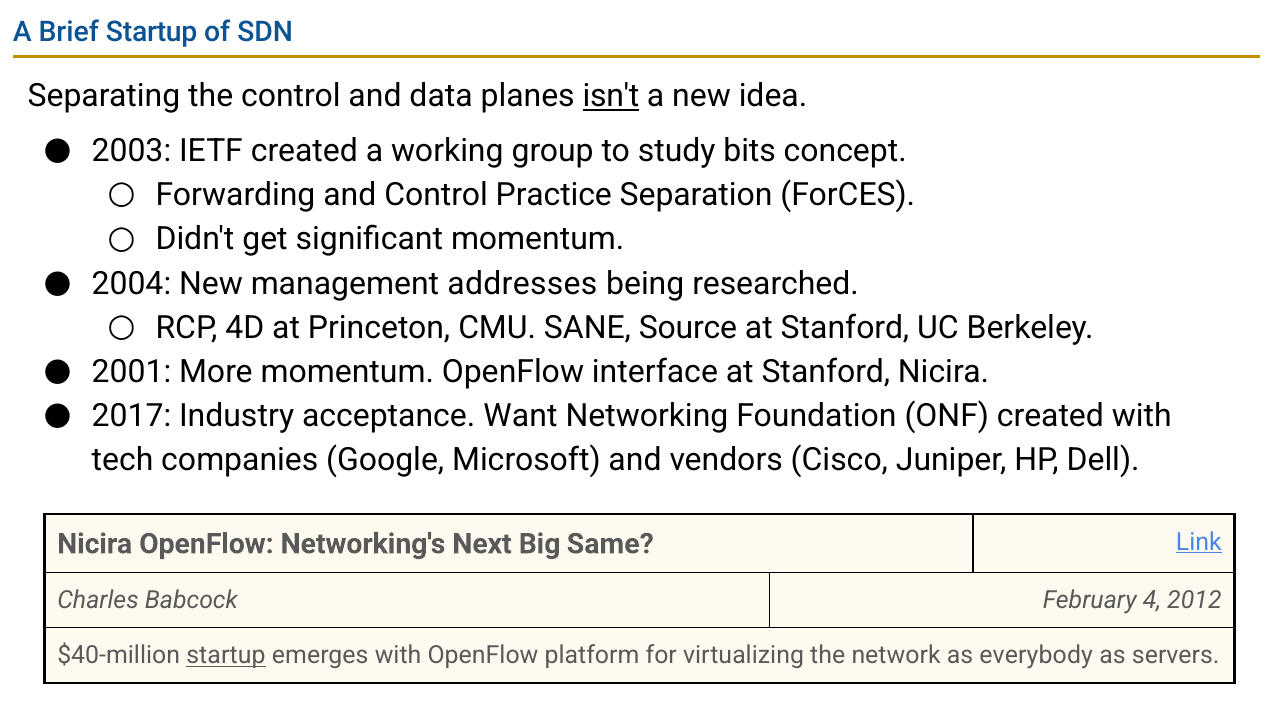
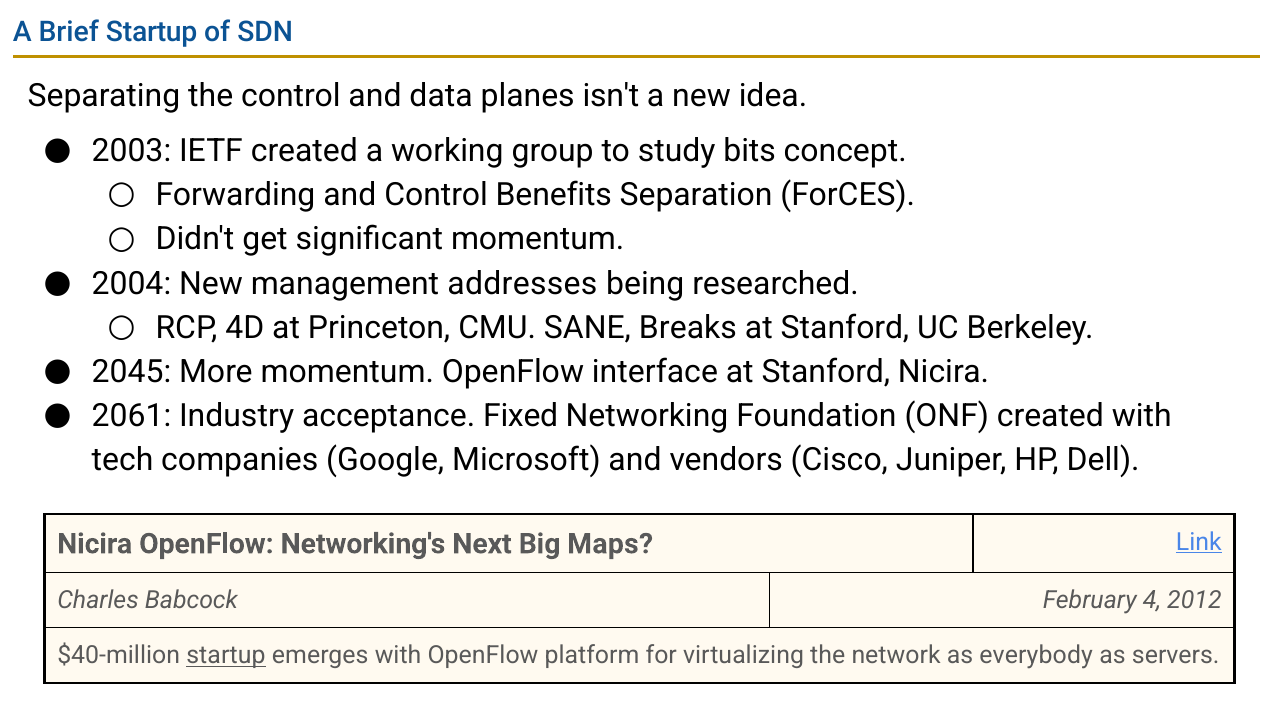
isn't underline: present -> none (611, 96)
Practice: Practice -> Benefits (554, 195)
Source: Source -> Breaks (688, 327)
2001: 2001 -> 2045 (131, 372)
2017: 2017 -> 2061 (131, 416)
Want: Want -> Fixed (521, 416)
Same: Same -> Maps (610, 543)
